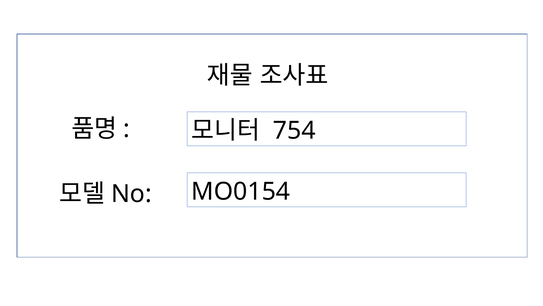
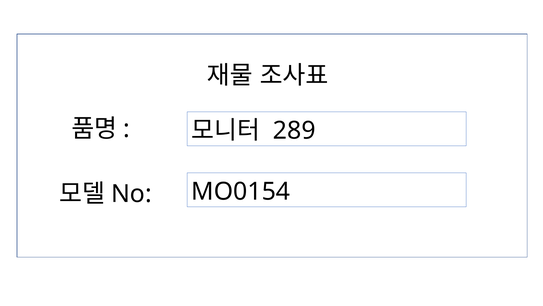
754: 754 -> 289 (294, 130)
